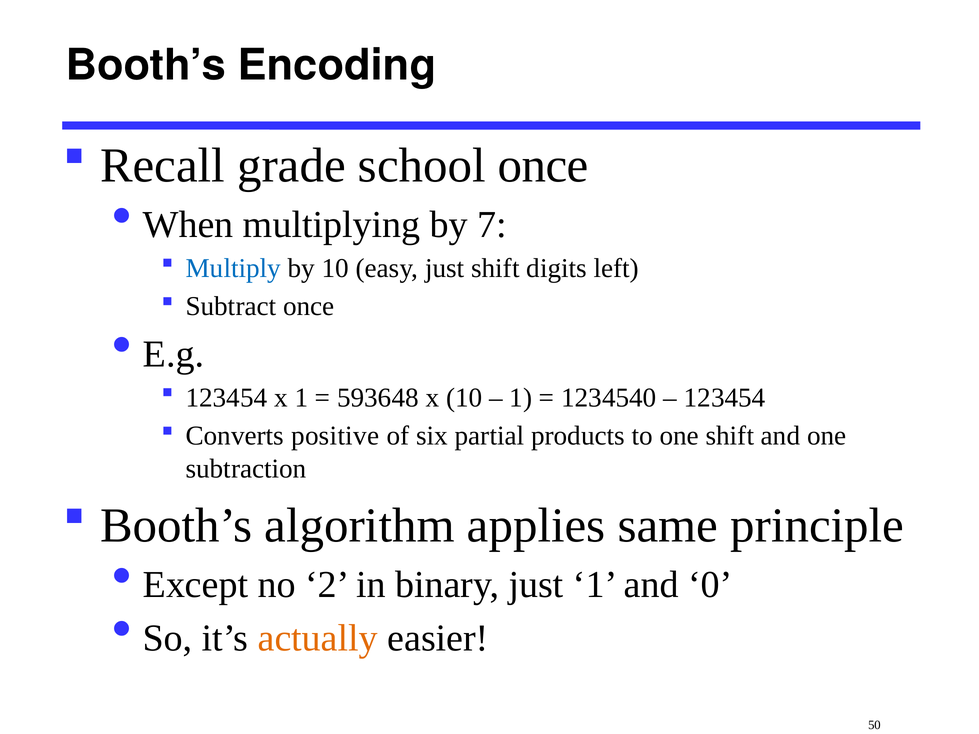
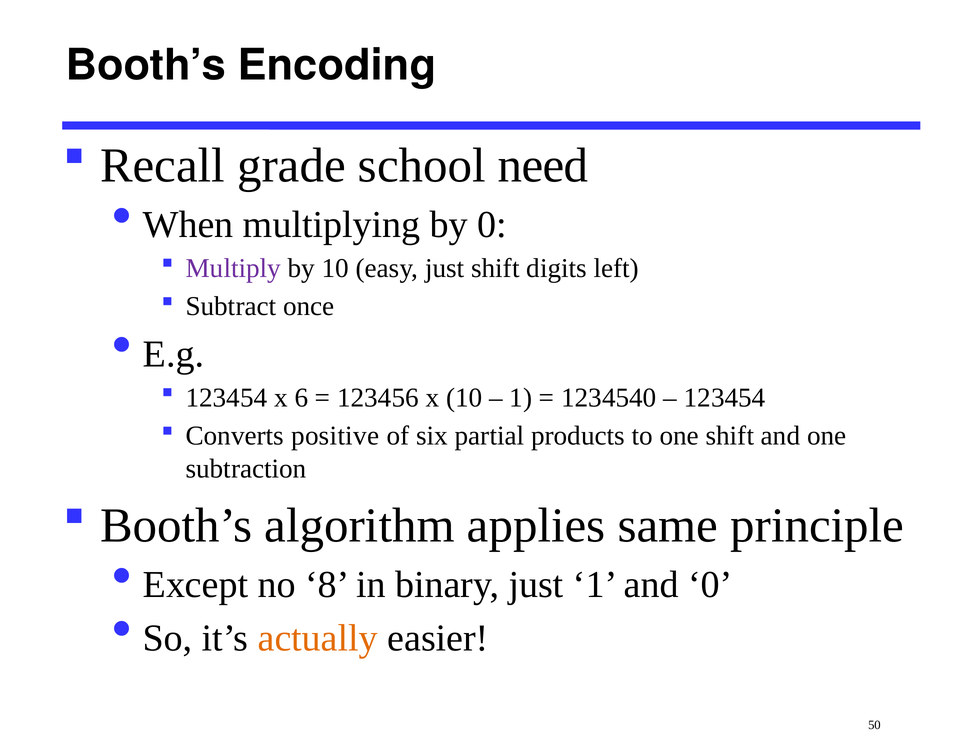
school once: once -> need (543, 166)
by 7: 7 -> 0 (492, 225)
Multiply colour: blue -> purple (233, 268)
x 1: 1 -> 6 (301, 398)
593648: 593648 -> 123456 (378, 398)
2: 2 -> 8 (327, 585)
